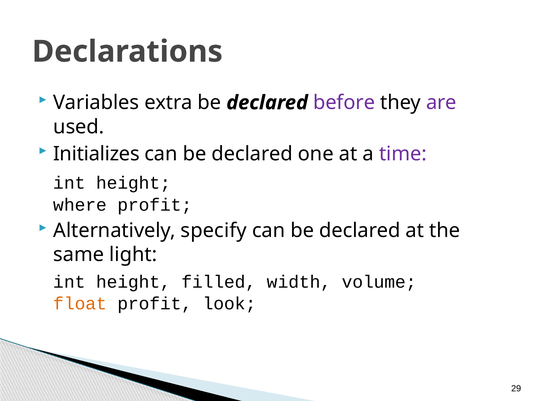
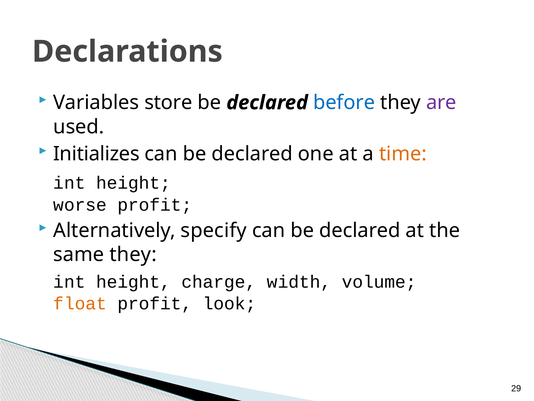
extra: extra -> store (168, 103)
before colour: purple -> blue (344, 103)
time colour: purple -> orange (403, 154)
where: where -> worse (80, 205)
same light: light -> they (133, 254)
filled: filled -> charge (219, 282)
